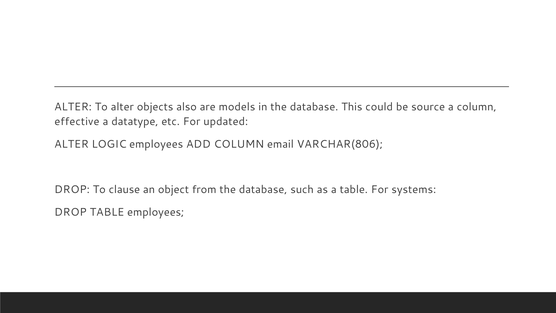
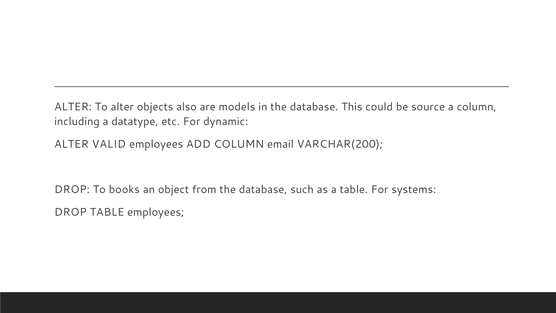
effective: effective -> including (77, 121)
updated: updated -> dynamic (226, 121)
LOGIC: LOGIC -> VALID (109, 144)
VARCHAR(806: VARCHAR(806 -> VARCHAR(200 (340, 144)
clause: clause -> books (124, 189)
